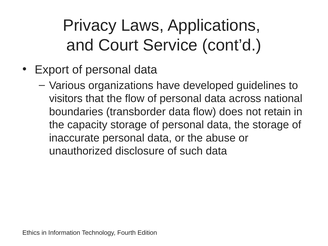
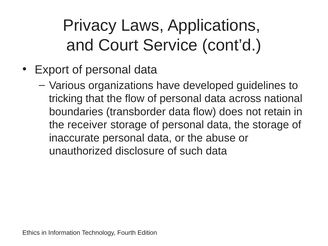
visitors: visitors -> tricking (66, 99)
capacity: capacity -> receiver (87, 125)
